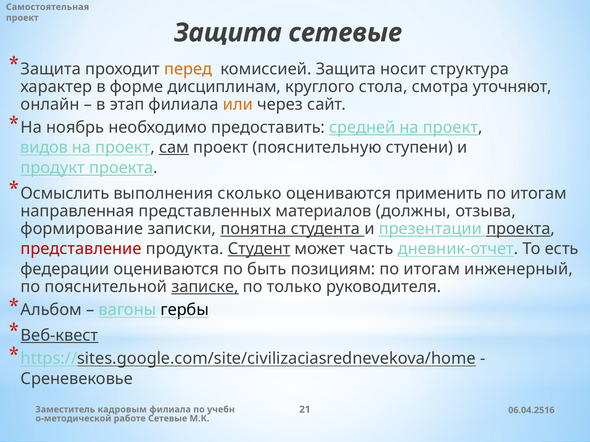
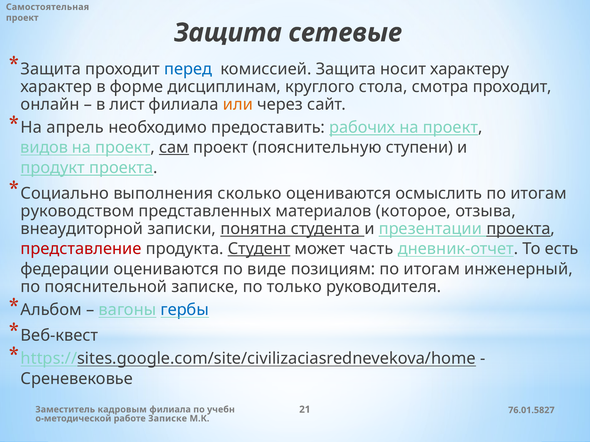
перед colour: orange -> blue (188, 69)
структура: структура -> характеру (470, 69)
смотра уточняют: уточняют -> проходит (512, 87)
этап: этап -> лист (127, 104)
ноябрь: ноябрь -> апрель (75, 128)
средней: средней -> рабочих (362, 128)
Осмыслить: Осмыслить -> Социально (65, 194)
применить: применить -> осмыслить (439, 194)
направленная: направленная -> руководством (77, 211)
должны: должны -> которое (413, 211)
формирование: формирование -> внеаудиторной (82, 229)
быть: быть -> виде (267, 269)
записке underline: present -> none (205, 287)
гербы colour: black -> blue (185, 310)
Веб-квест underline: present -> none (59, 336)
06.04.2516: 06.04.2516 -> 76.01.5827 (531, 411)
работе Сетевые: Сетевые -> Записке (168, 419)
